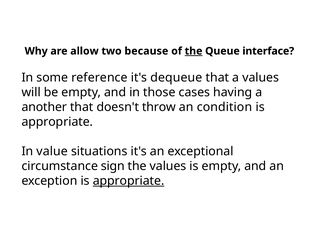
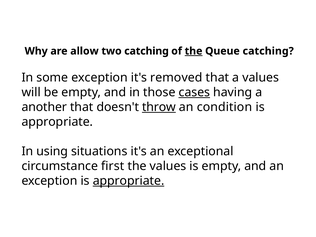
two because: because -> catching (147, 51)
Queue interface: interface -> catching (268, 51)
some reference: reference -> exception (100, 78)
dequeue: dequeue -> removed (176, 78)
cases underline: none -> present (194, 92)
throw underline: none -> present (159, 107)
value: value -> using (52, 151)
sign: sign -> first (113, 166)
